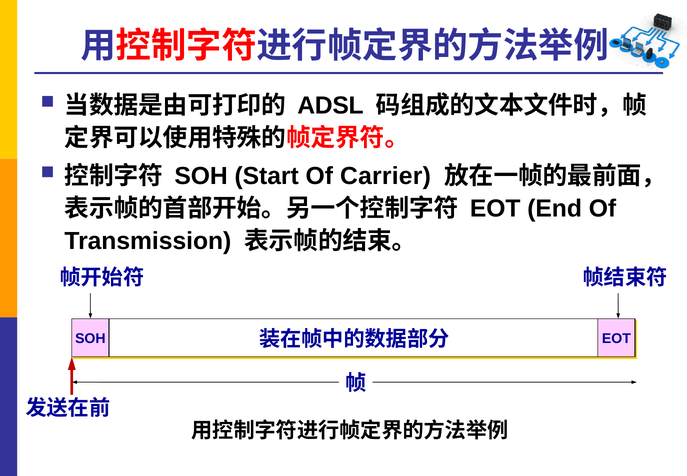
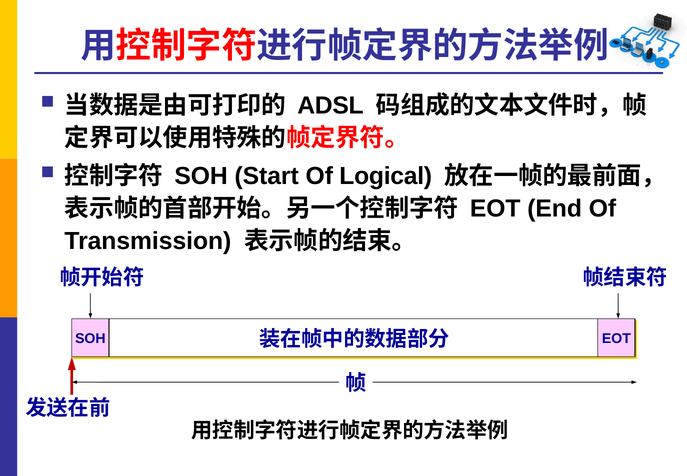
Carrier: Carrier -> Logical (386, 176)
